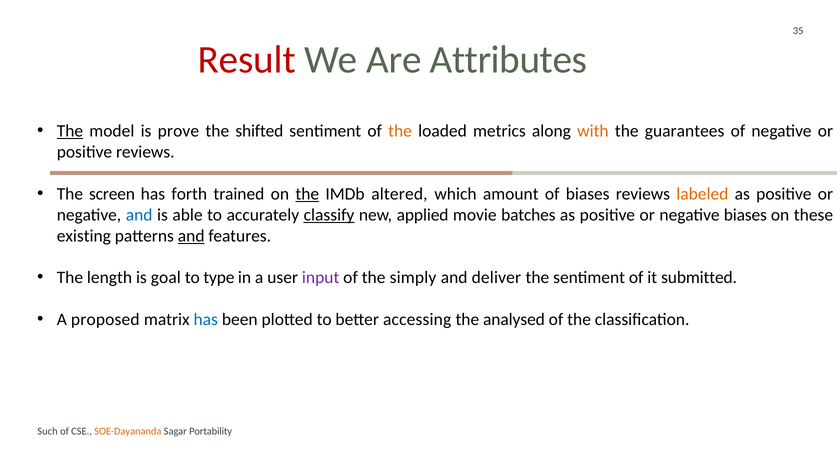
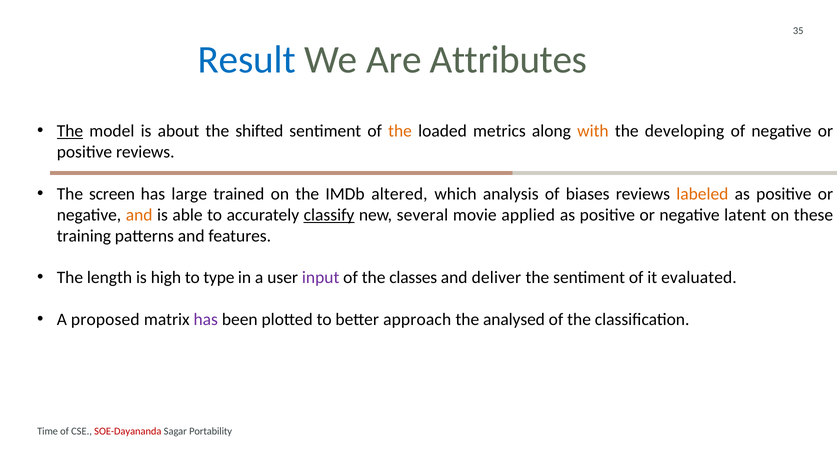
Result colour: red -> blue (247, 60)
prove: prove -> about (178, 131)
guarantees: guarantees -> developing (685, 131)
forth: forth -> large (189, 194)
the underline: present -> none (307, 194)
amount: amount -> analysis (511, 194)
and colour: blue -> orange (139, 215)
applied: applied -> several (422, 215)
batches: batches -> applied (528, 215)
negative biases: biases -> latent (745, 215)
existing: existing -> training (84, 236)
and underline: present -> none (191, 236)
goal: goal -> high (166, 278)
simply: simply -> classes (413, 278)
submitted: submitted -> evaluated (699, 278)
has colour: blue -> purple (206, 319)
accessing: accessing -> approach (417, 319)
Such: Such -> Time (48, 431)
SOE-Dayananda colour: orange -> red (128, 431)
